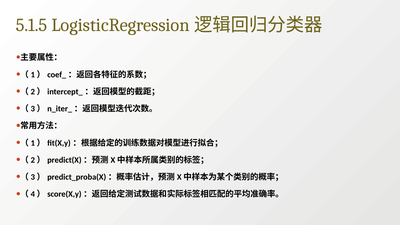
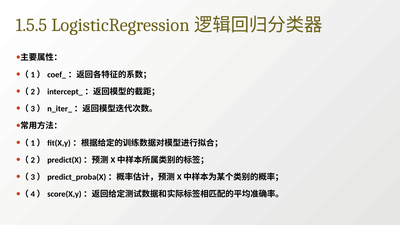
5.1.5: 5.1.5 -> 1.5.5 (32, 25)
